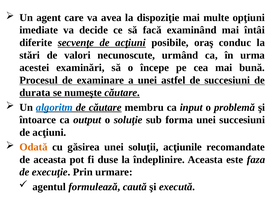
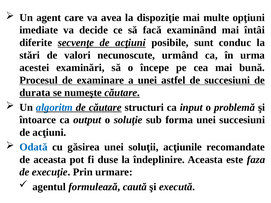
oraş: oraş -> sunt (204, 43)
membru: membru -> structuri (144, 107)
Odată colour: orange -> blue (33, 147)
